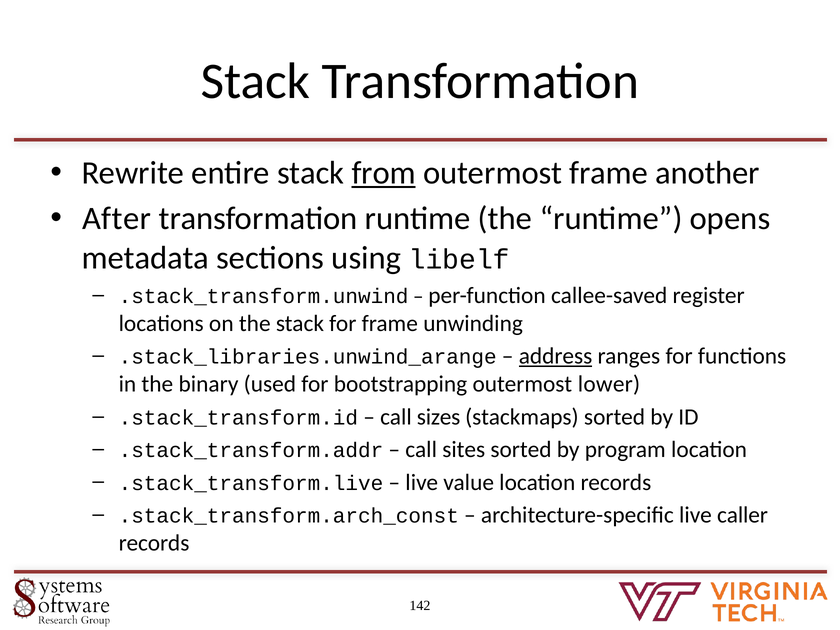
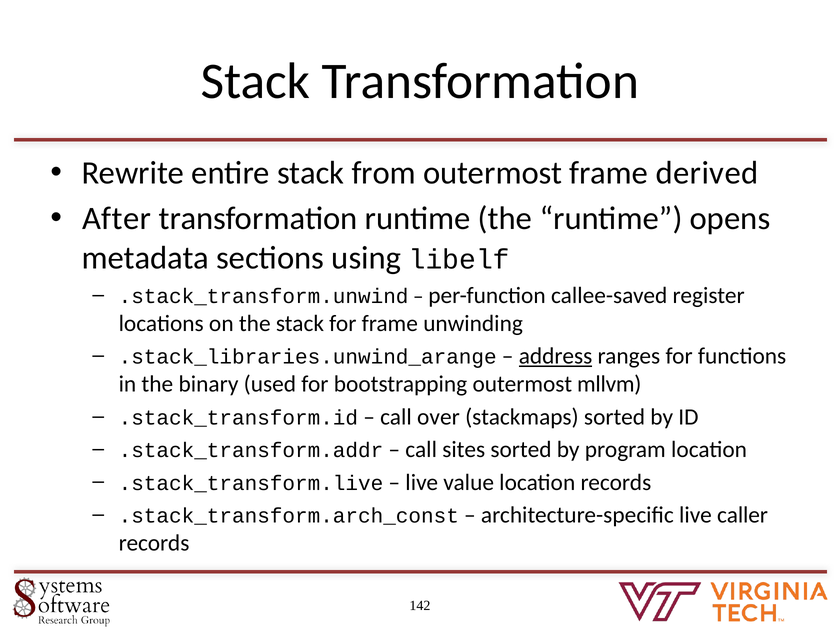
from underline: present -> none (384, 173)
another: another -> derived (707, 173)
lower: lower -> mllvm (609, 384)
sizes: sizes -> over (438, 417)
